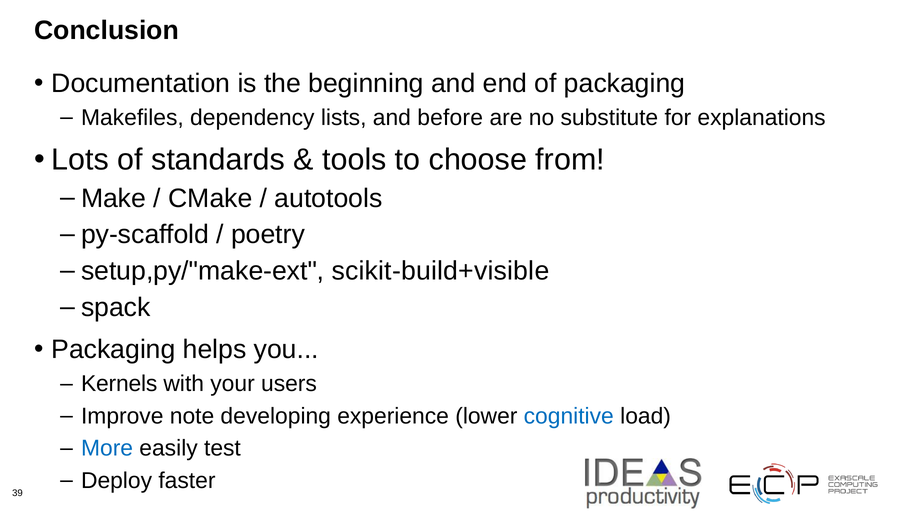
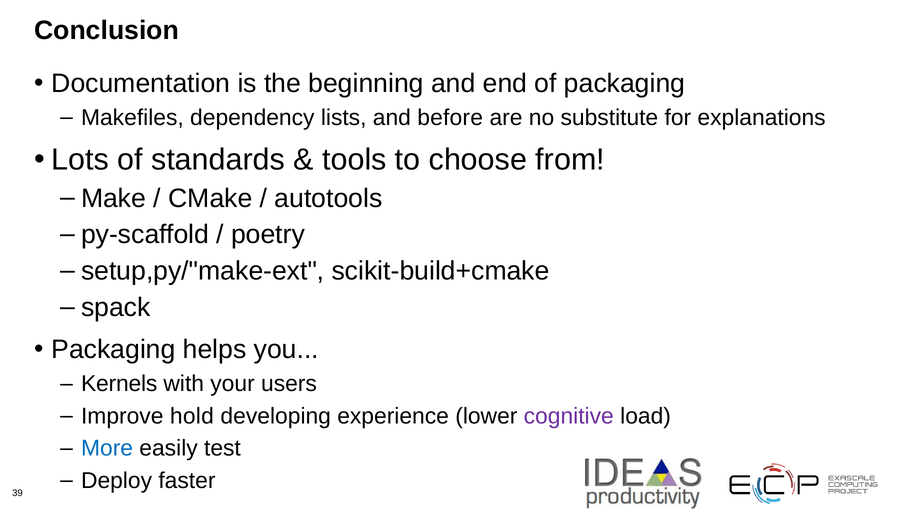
scikit-build+visible: scikit-build+visible -> scikit-build+cmake (441, 271)
note: note -> hold (192, 416)
cognitive colour: blue -> purple (569, 416)
